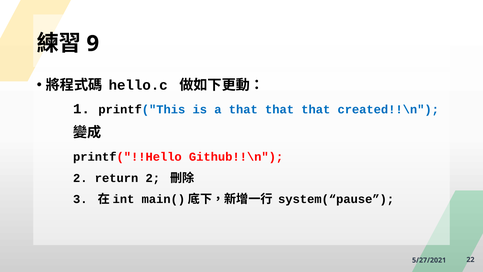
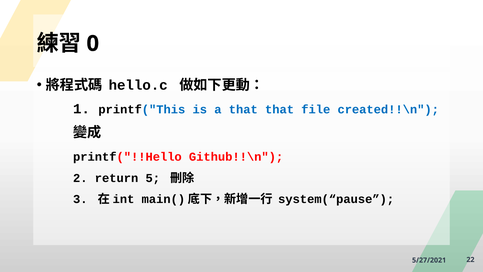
9: 9 -> 0 (93, 44)
that: that -> file (316, 109)
return 2: 2 -> 5 (153, 178)
